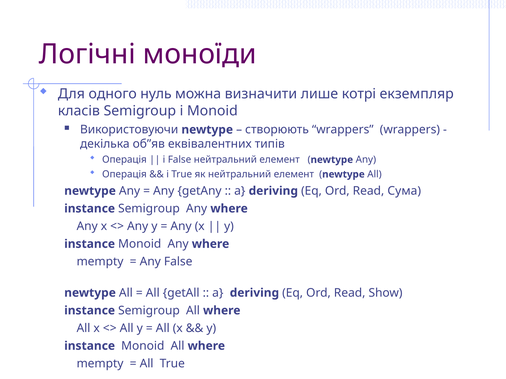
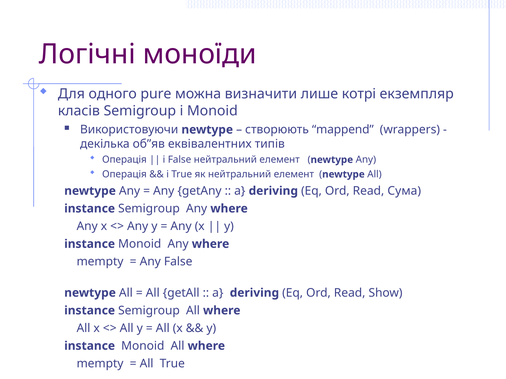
нуль: нуль -> pure (156, 94)
створюють wrappers: wrappers -> mappend (343, 130)
